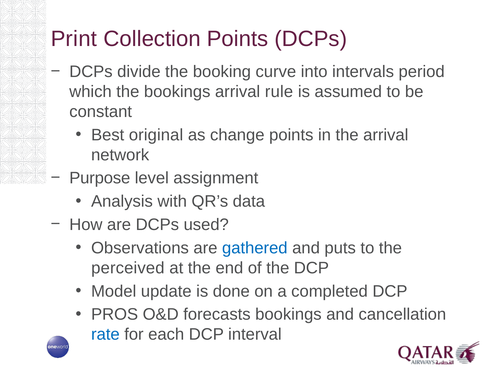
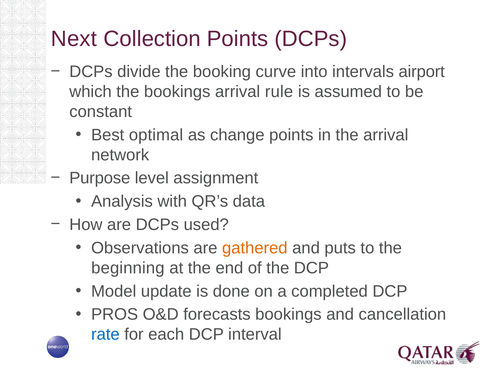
Print: Print -> Next (74, 39)
period: period -> airport (422, 72)
original: original -> optimal (156, 135)
gathered colour: blue -> orange (255, 248)
perceived: perceived -> beginning (128, 268)
